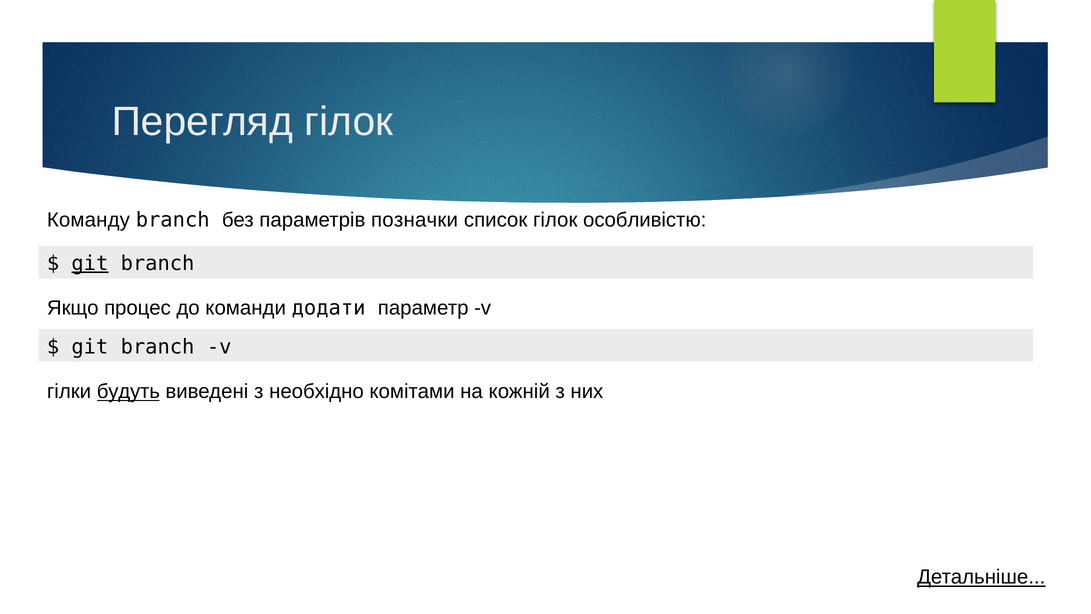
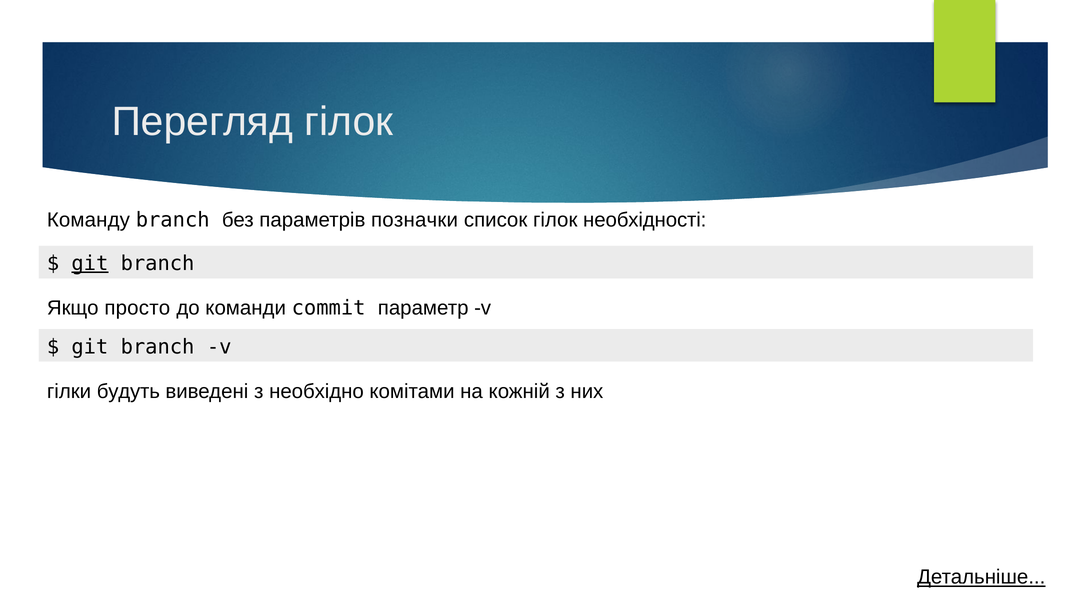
особливістю: особливістю -> необхідності (645, 220)
процес: процес -> просто (137, 308)
додати: додати -> commit (329, 308)
будуть underline: present -> none (128, 391)
